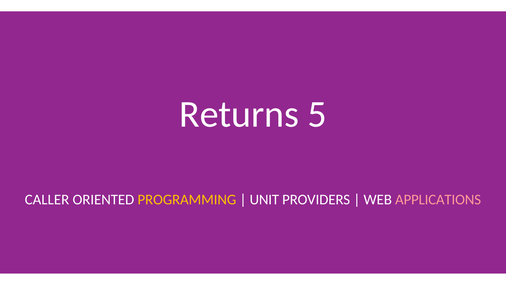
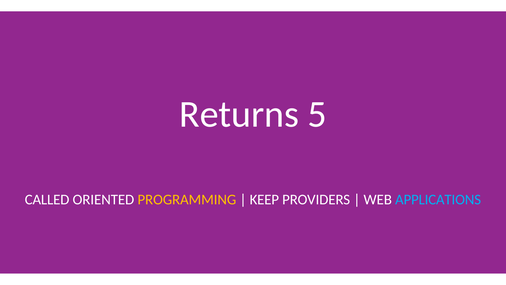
CALLER: CALLER -> CALLED (47, 200)
UNIT: UNIT -> KEEP (264, 200)
APPLICATIONS colour: pink -> light blue (438, 200)
